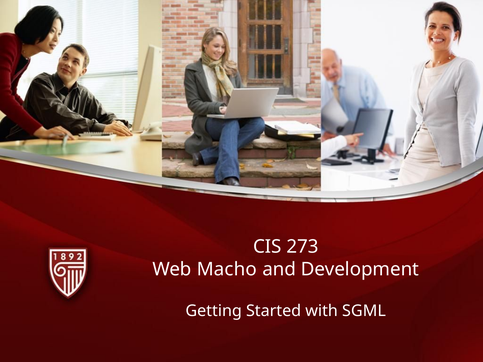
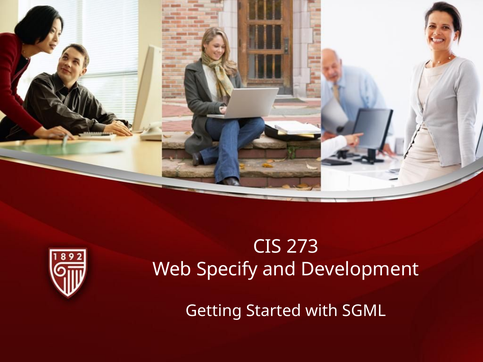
Macho: Macho -> Specify (227, 269)
